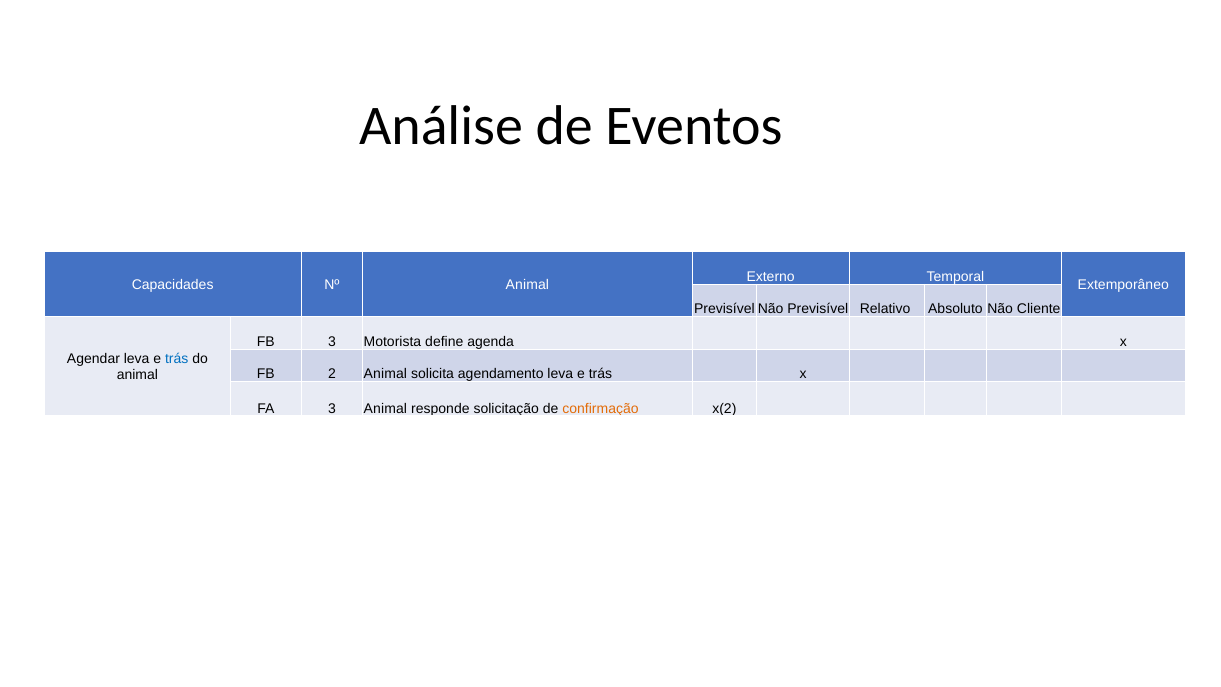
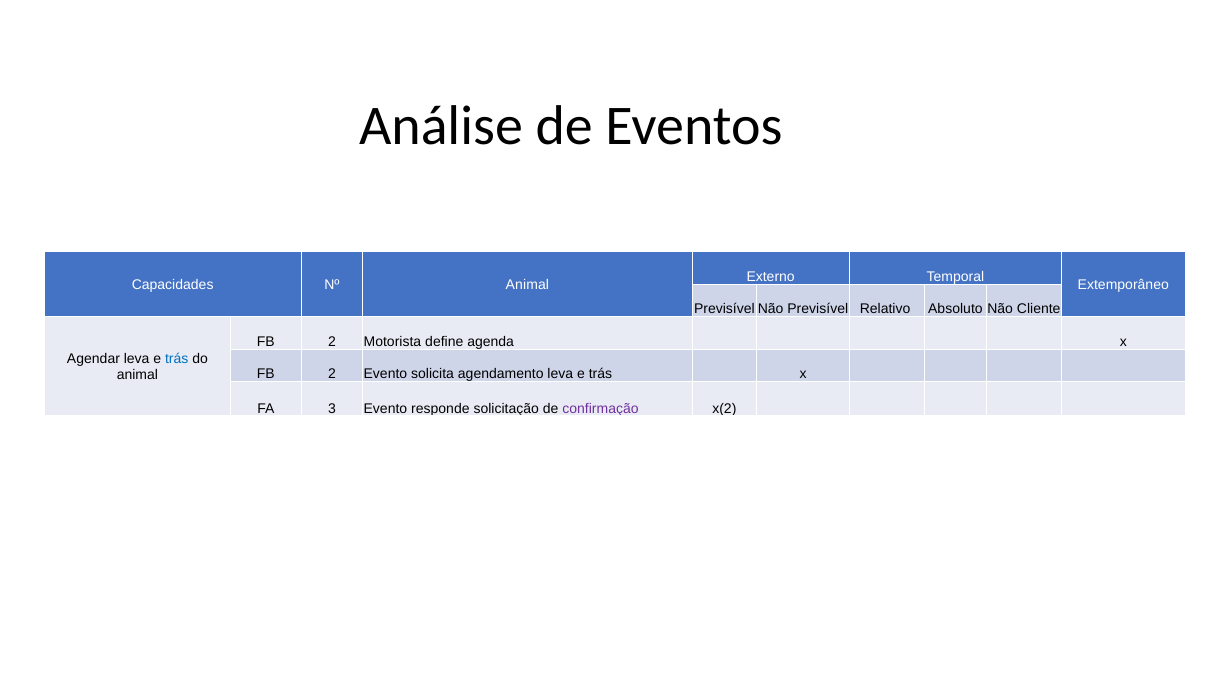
3: 3 -> 2 (332, 342)
2 Animal: Animal -> Evento (385, 374)
3 Animal: Animal -> Evento (385, 408)
confirmação colour: orange -> purple (601, 408)
